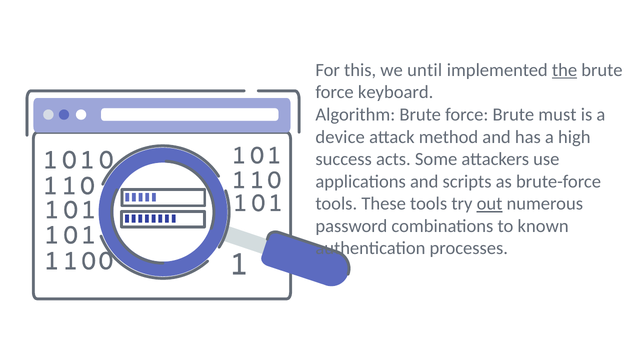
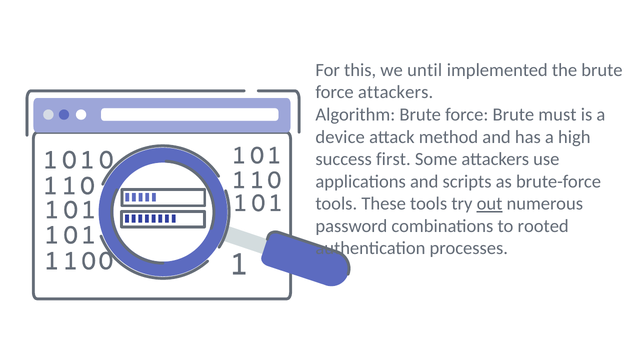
the underline: present -> none (565, 70)
force keyboard: keyboard -> attackers (396, 92)
acts: acts -> first (393, 159)
known: known -> rooted (543, 226)
